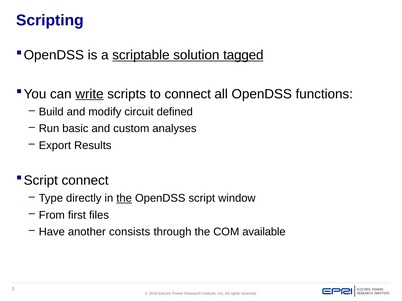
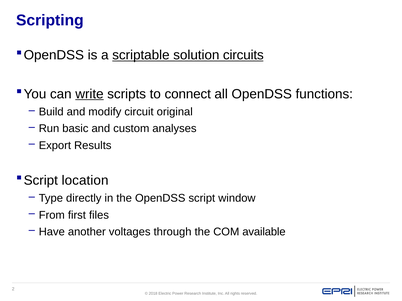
tagged: tagged -> circuits (243, 55)
defined: defined -> original (175, 112)
connect: connect -> location (85, 181)
the underline: present -> none (124, 199)
consists: consists -> voltages (130, 232)
